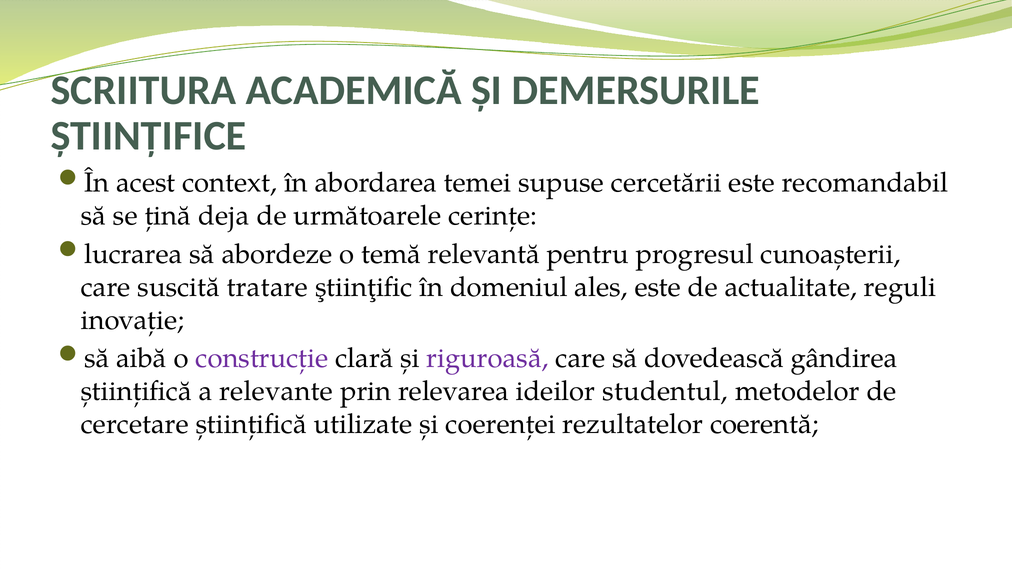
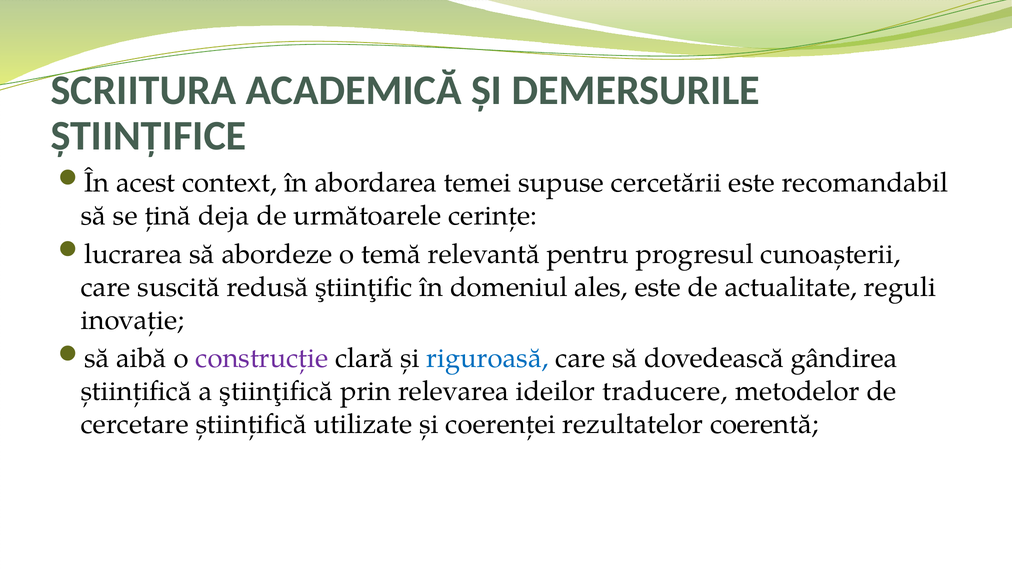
tratare: tratare -> redusă (268, 287)
riguroasă colour: purple -> blue (488, 359)
relevante: relevante -> ştiinţifică (276, 391)
studentul: studentul -> traducere (665, 391)
